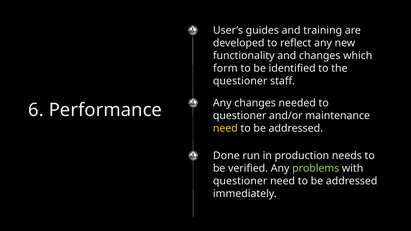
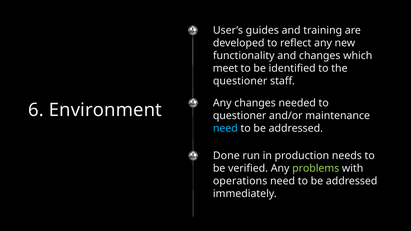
form: form -> meet (225, 68)
Performance: Performance -> Environment (105, 110)
need colour: yellow -> light blue (225, 128)
questioner: questioner -> operations (240, 181)
